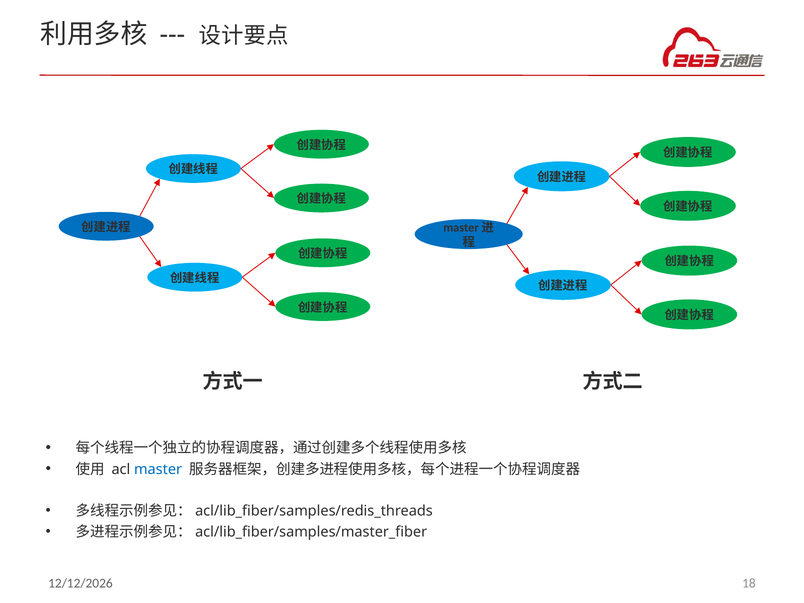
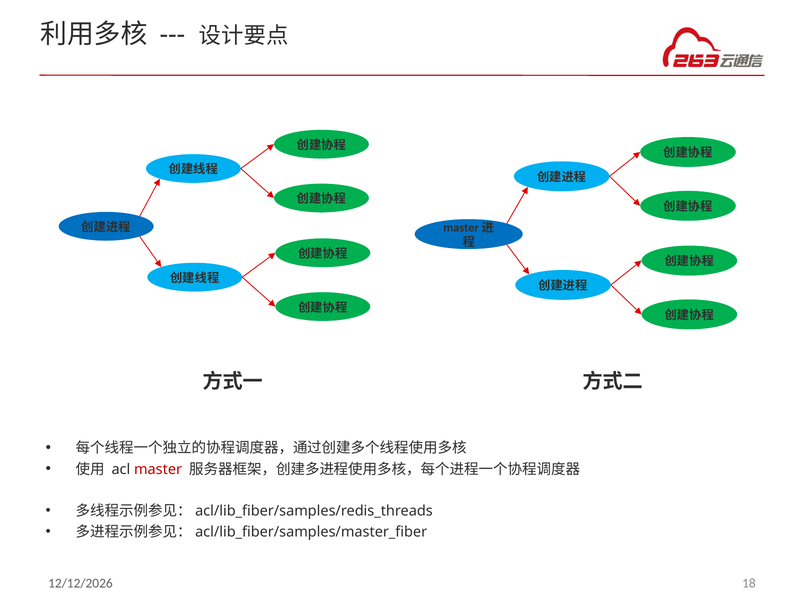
master colour: blue -> red (158, 469)
